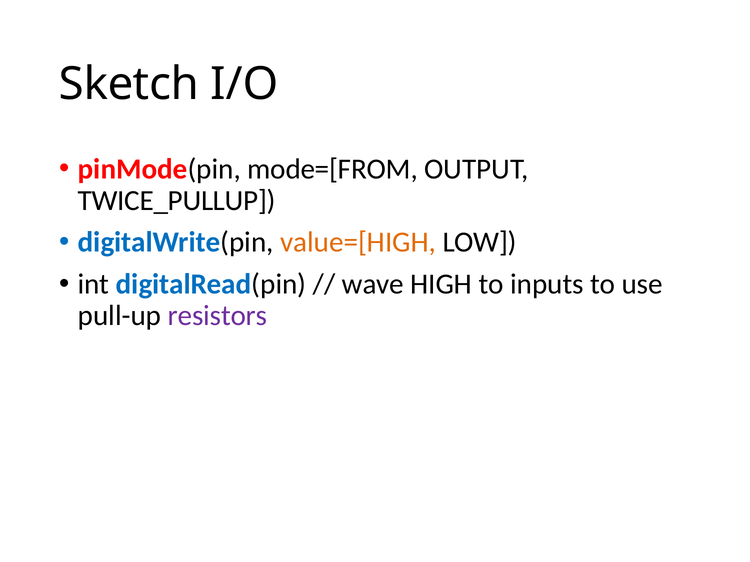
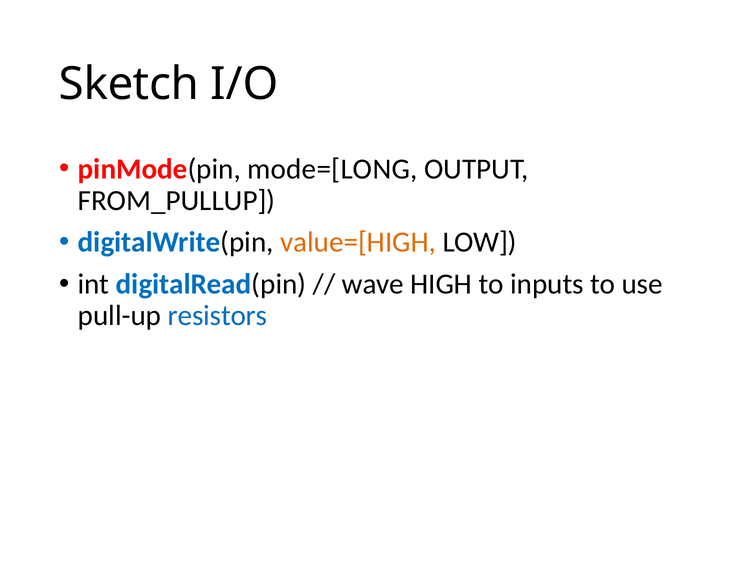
mode=[FROM: mode=[FROM -> mode=[LONG (332, 169)
TWICE_PULLUP: TWICE_PULLUP -> FROM_PULLUP (177, 201)
resistors colour: purple -> blue (217, 316)
